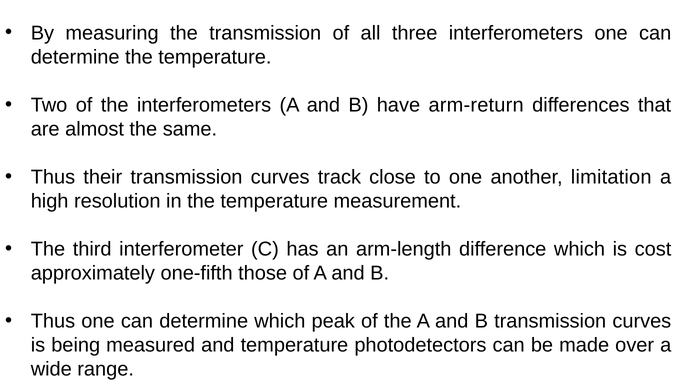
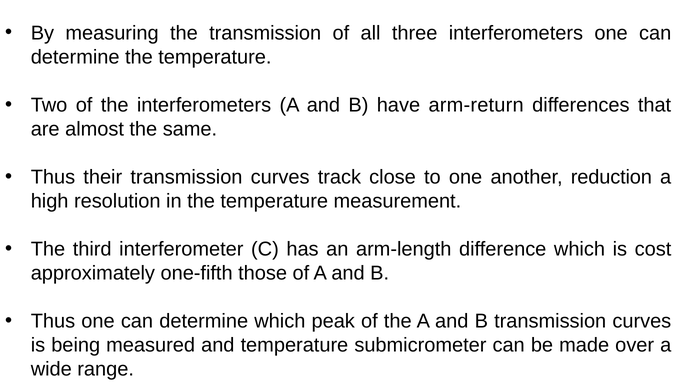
limitation: limitation -> reduction (611, 177)
photodetectors: photodetectors -> submicrometer (420, 345)
